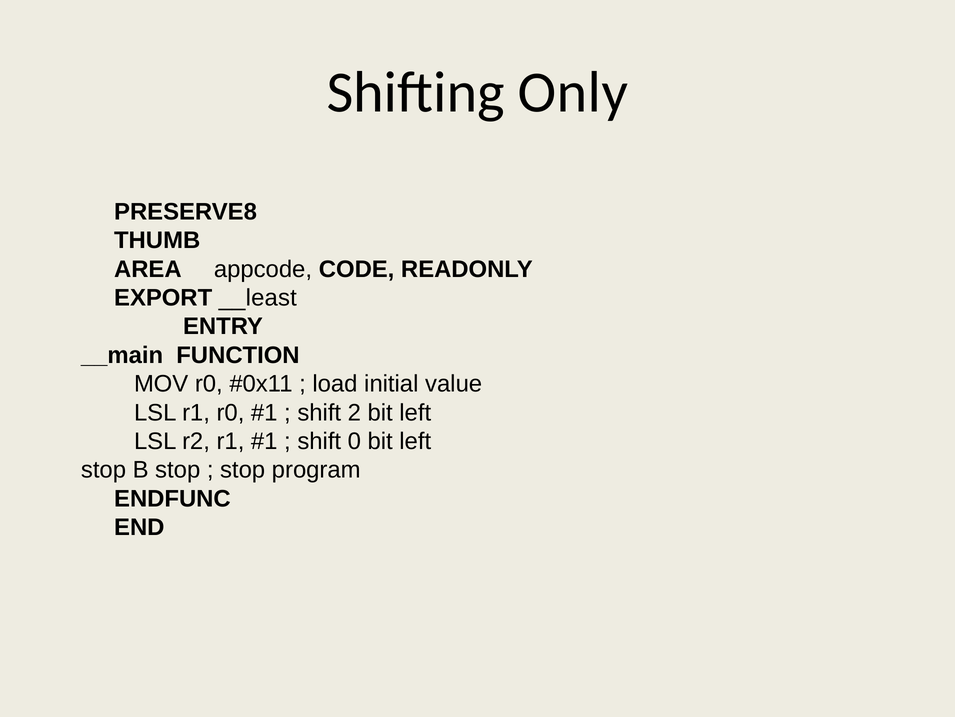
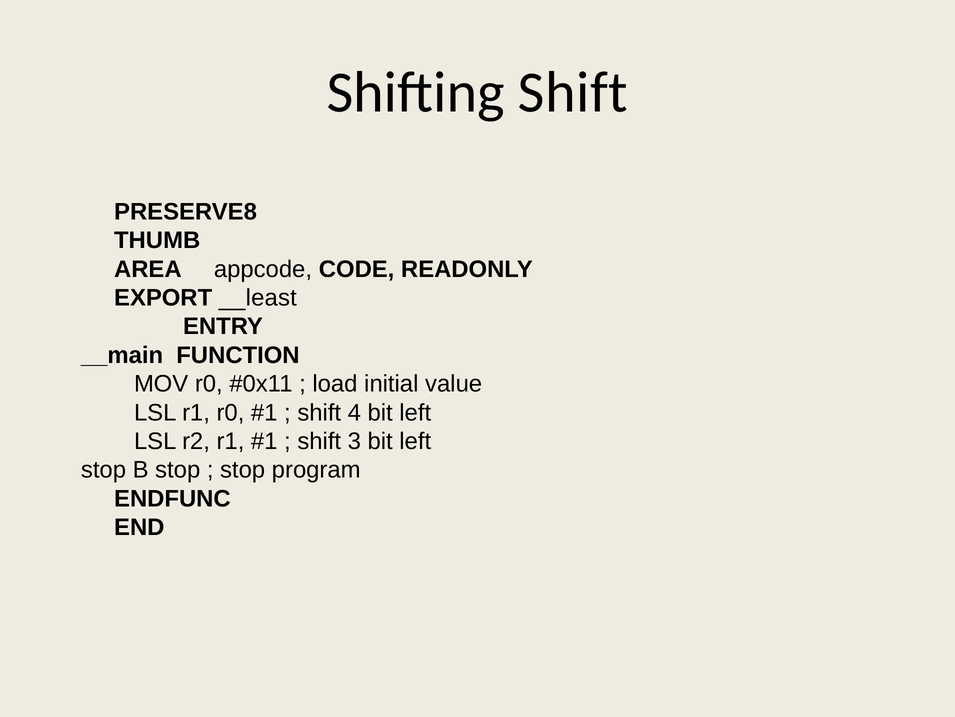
Shifting Only: Only -> Shift (573, 92)
2: 2 -> 4 (354, 412)
0: 0 -> 3 (354, 441)
